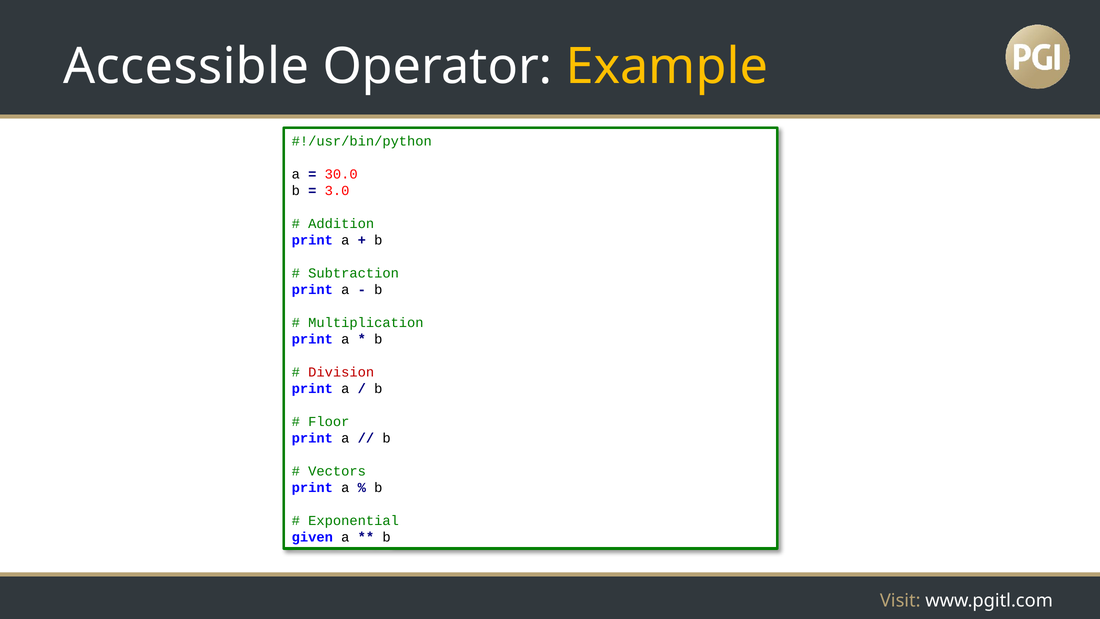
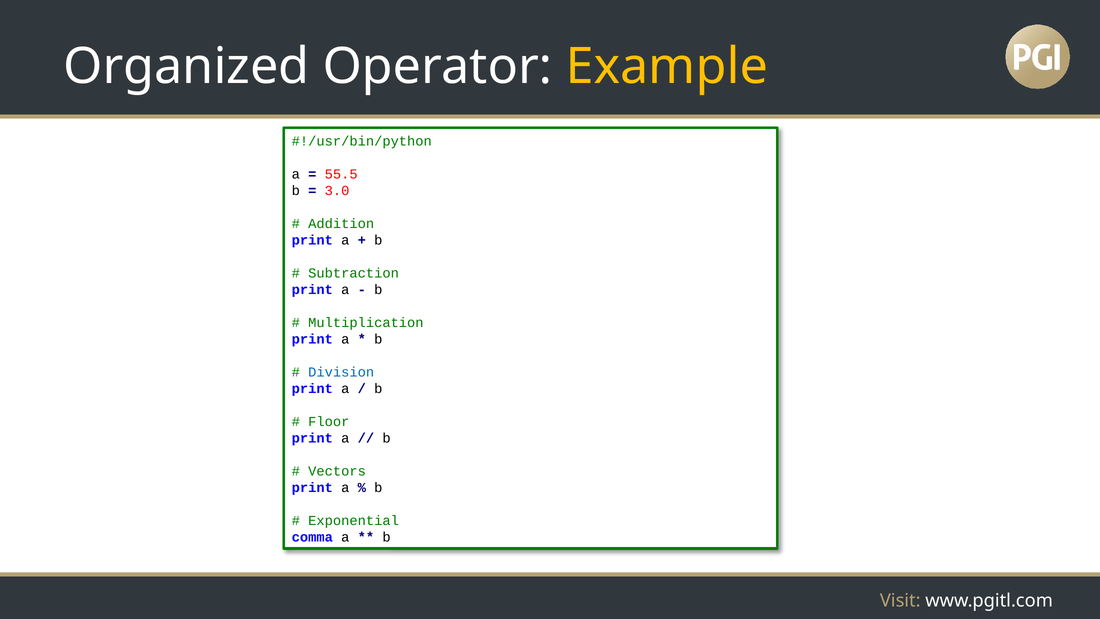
Accessible: Accessible -> Organized (186, 66)
30.0: 30.0 -> 55.5 (341, 174)
Division colour: red -> blue (341, 372)
given: given -> comma (312, 537)
